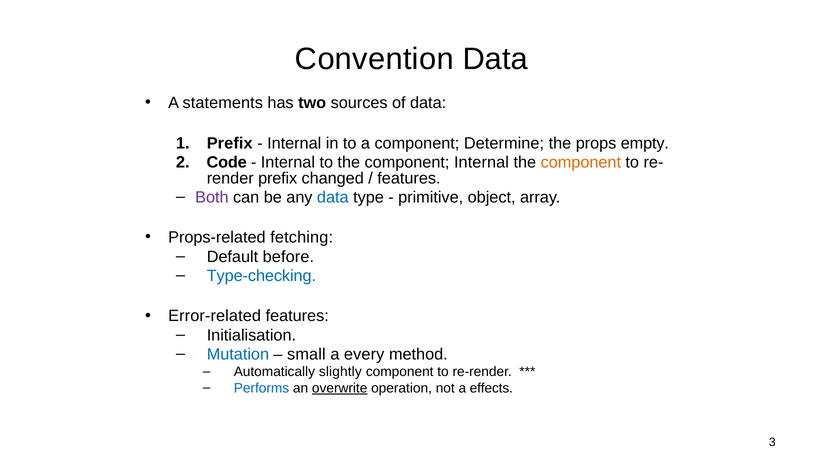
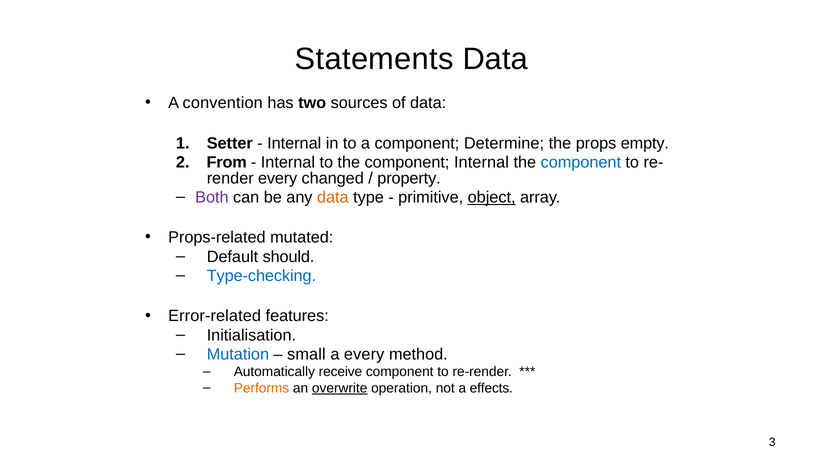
Convention: Convention -> Statements (374, 59)
statements: statements -> convention (223, 103)
Prefix: Prefix -> Setter (230, 143)
Code: Code -> From (227, 162)
component colour: orange -> blue (581, 162)
prefix: prefix -> every (278, 178)
features: features -> property (409, 178)
data colour: blue -> orange (333, 197)
object underline: none -> present (492, 197)
fetching: fetching -> mutated (302, 237)
before: before -> should (289, 257)
slightly: slightly -> receive (340, 372)
Performs colour: blue -> orange (261, 388)
